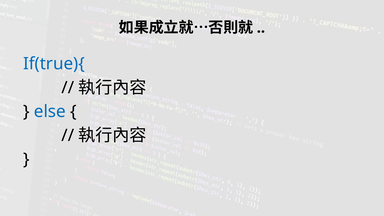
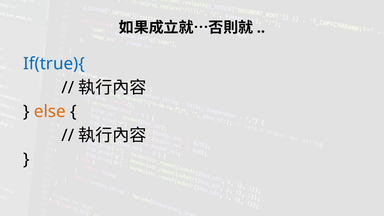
else colour: blue -> orange (50, 112)
